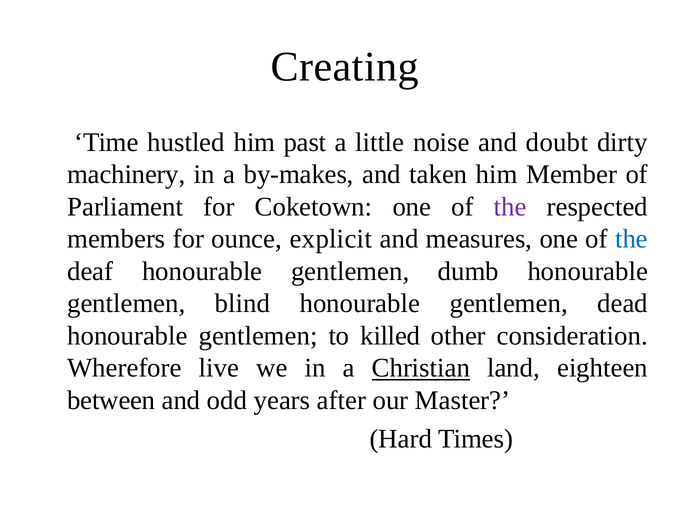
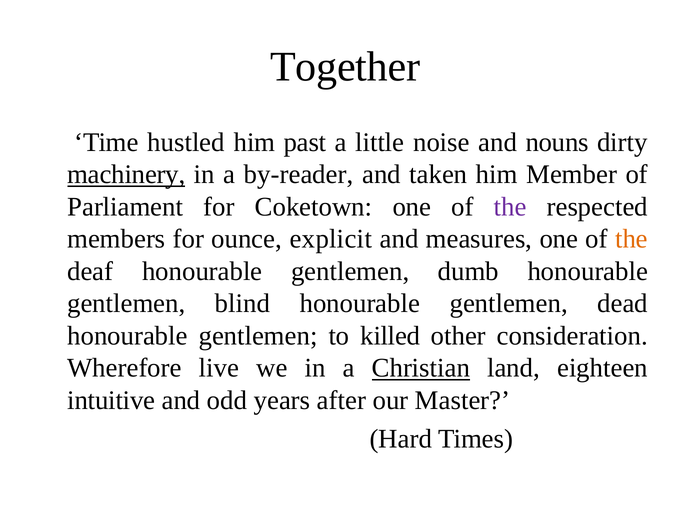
Creating: Creating -> Together (345, 67)
doubt: doubt -> nouns (557, 142)
machinery underline: none -> present (126, 174)
by-makes: by-makes -> by-reader (299, 174)
the colour: blue -> orange (631, 239)
between: between -> intuitive (111, 400)
